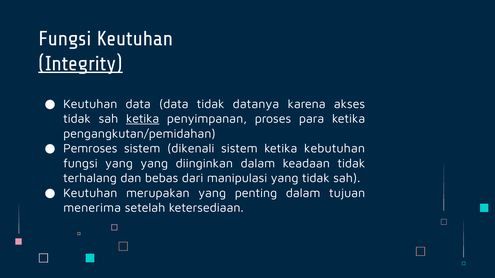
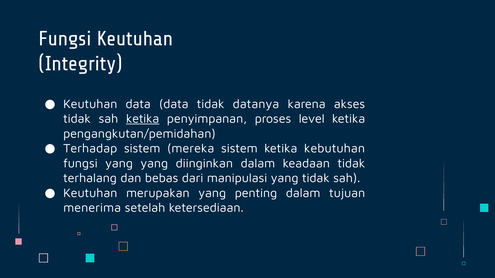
Integrity underline: present -> none (80, 64)
para: para -> level (312, 119)
Pemroses: Pemroses -> Terhadap (90, 149)
dikenali: dikenali -> mereka (191, 149)
